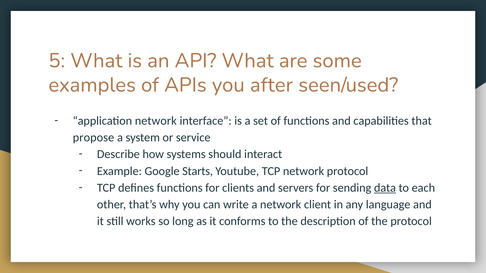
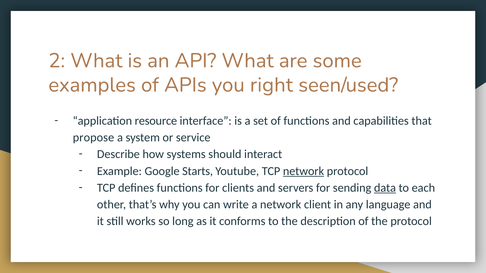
5: 5 -> 2 (57, 61)
after: after -> right (271, 85)
application network: network -> resource (156, 121)
network underline: none -> present (304, 171)
